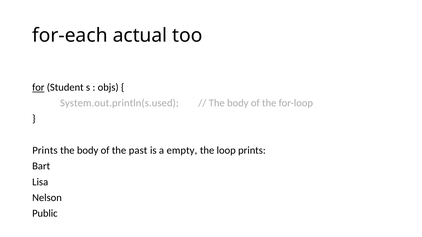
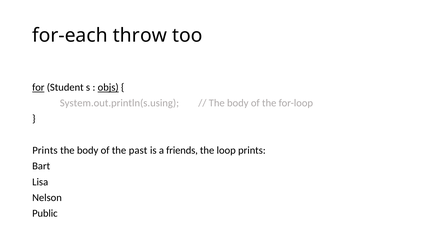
actual: actual -> throw (140, 35)
objs underline: none -> present (108, 87)
System.out.println(s.used: System.out.println(s.used -> System.out.println(s.using (119, 103)
empty: empty -> friends (182, 151)
